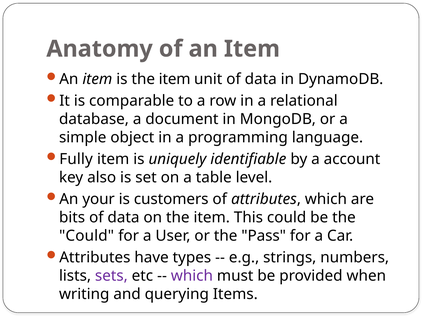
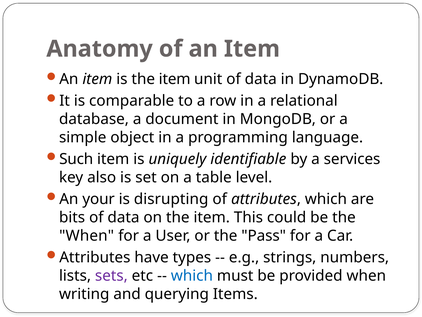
Fully: Fully -> Such (76, 159)
account: account -> services (352, 159)
customers: customers -> disrupting (171, 199)
Could: Could -> When (87, 236)
which colour: purple -> blue (192, 275)
